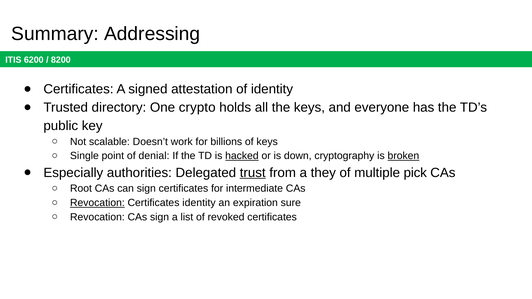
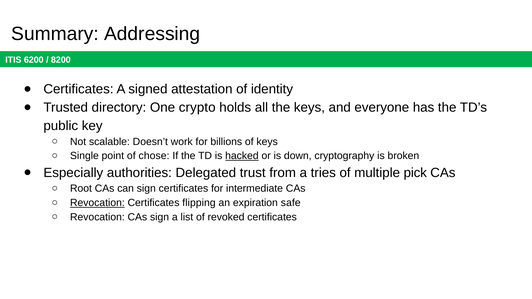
denial: denial -> chose (154, 156)
broken underline: present -> none (403, 156)
trust underline: present -> none (253, 173)
they: they -> tries (323, 173)
Certificates identity: identity -> flipping (199, 203)
sure: sure -> safe (291, 203)
